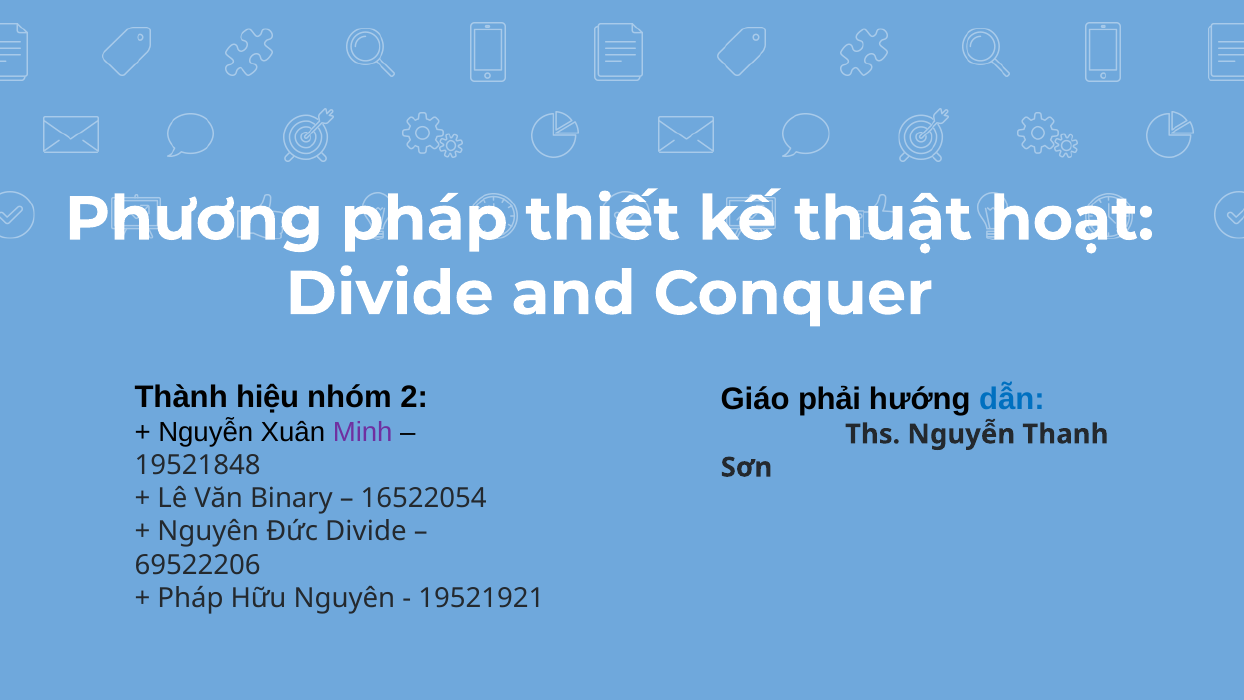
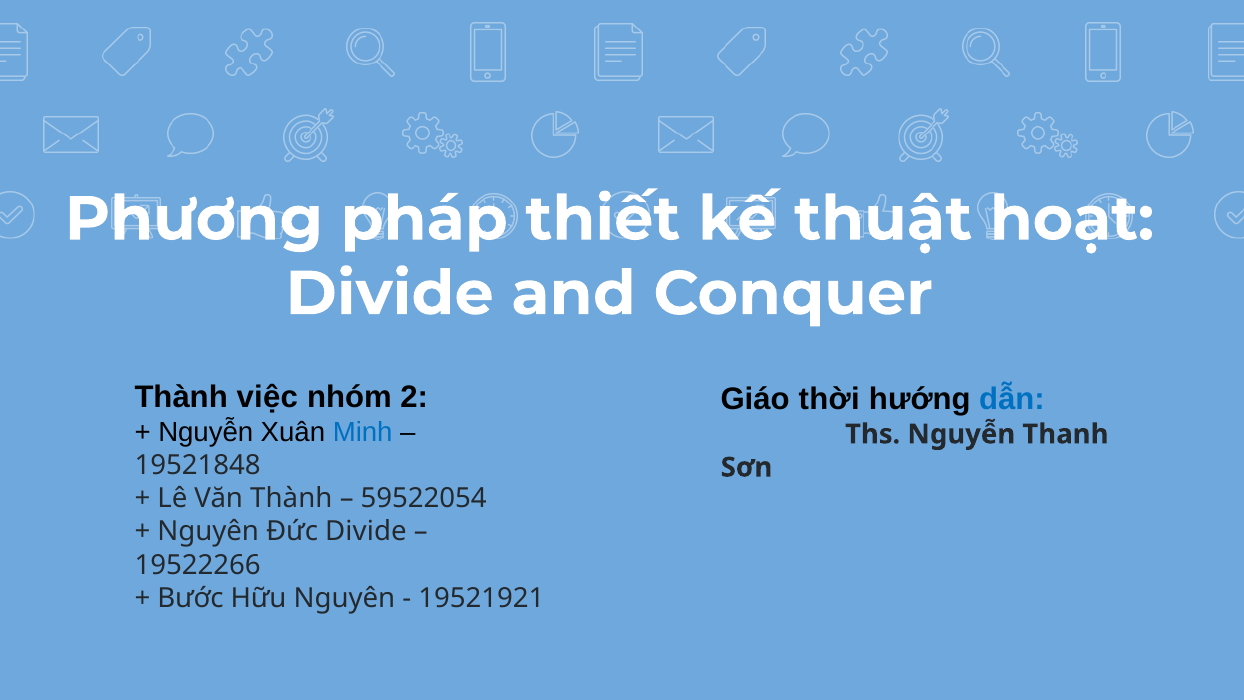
hiệu: hiệu -> việc (267, 397)
phải: phải -> thời (829, 399)
Minh colour: purple -> blue (363, 432)
Văn Binary: Binary -> Thành (291, 498)
16522054: 16522054 -> 59522054 (424, 498)
69522206: 69522206 -> 19522266 (198, 565)
Pháp: Pháp -> Bước (191, 598)
